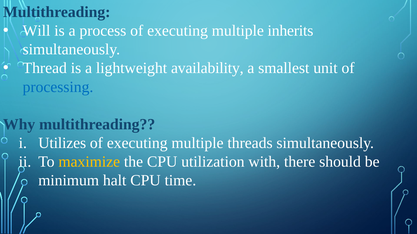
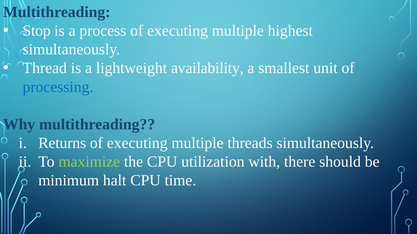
Will: Will -> Stop (37, 31)
inherits: inherits -> highest (290, 31)
Utilizes: Utilizes -> Returns (62, 143)
maximize colour: yellow -> light green (89, 162)
